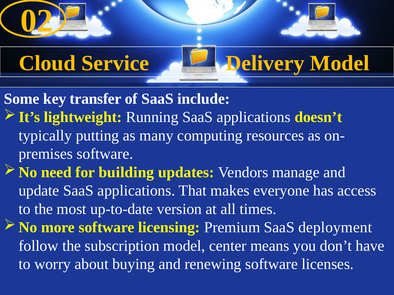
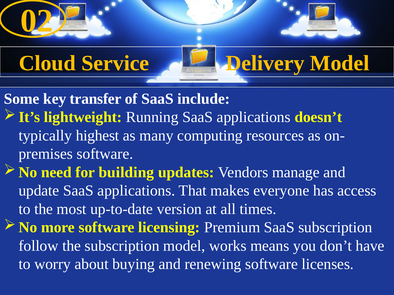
putting: putting -> highest (97, 136)
SaaS deployment: deployment -> subscription (335, 228)
center: center -> works (228, 246)
